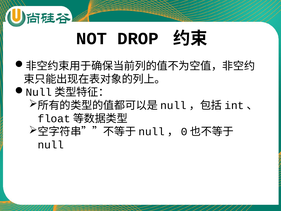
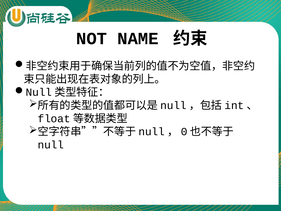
DROP: DROP -> NAME (138, 39)
